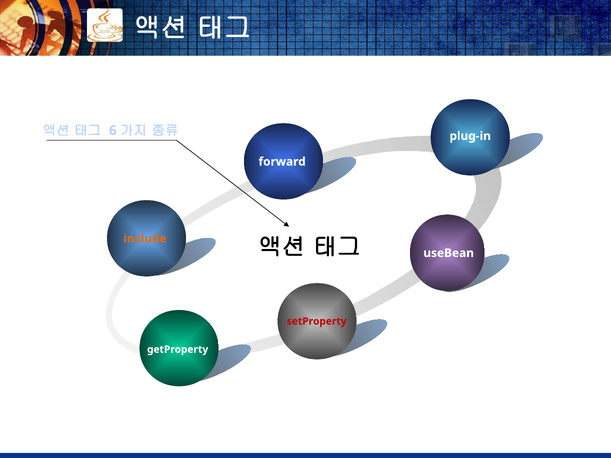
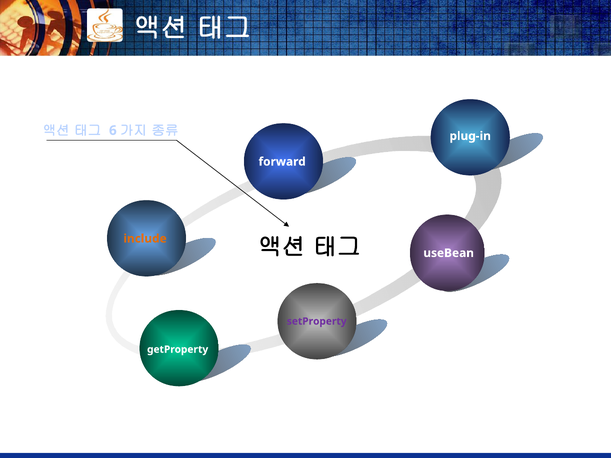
setProperty colour: red -> purple (317, 321)
